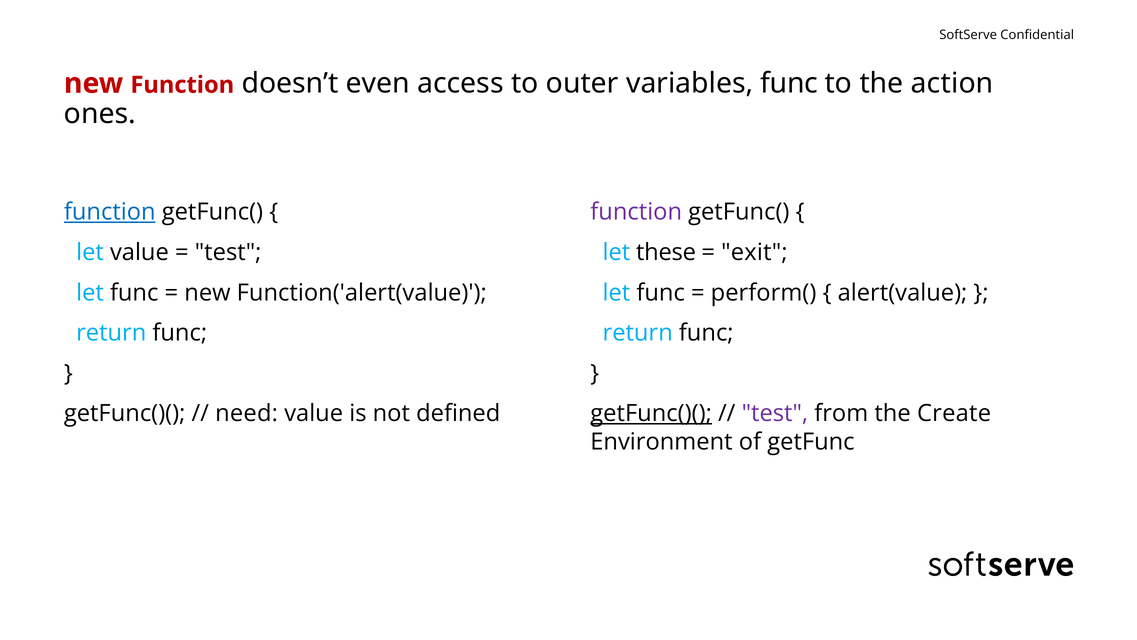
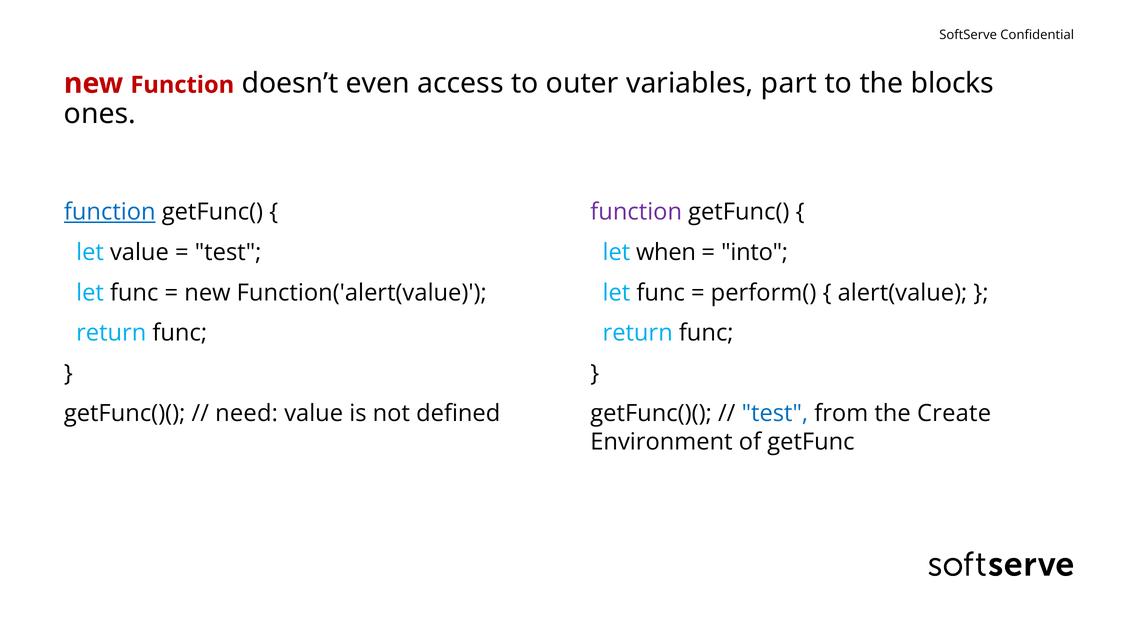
variables func: func -> part (789, 83)
action: action -> blocks (952, 83)
these: these -> when (666, 252)
exit: exit -> into (755, 252)
getFunc()( underline: present -> none (651, 413)
test colour: purple -> blue (775, 413)
